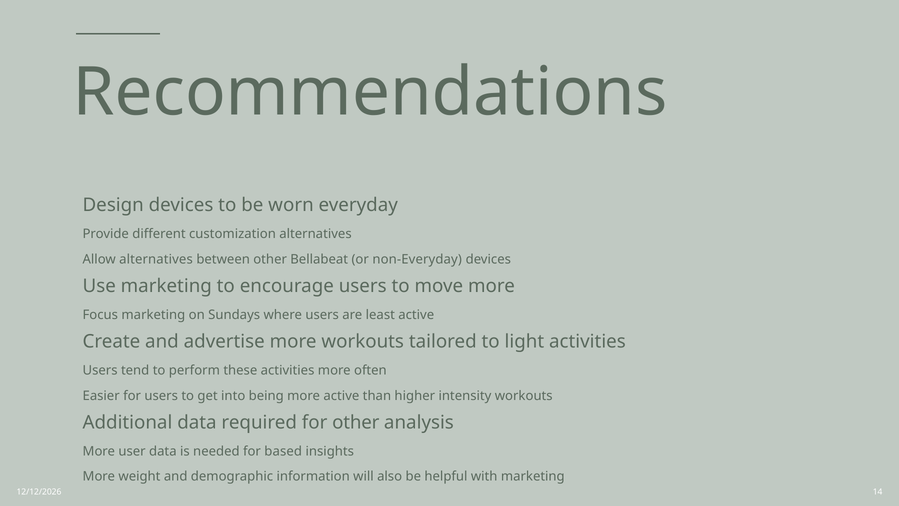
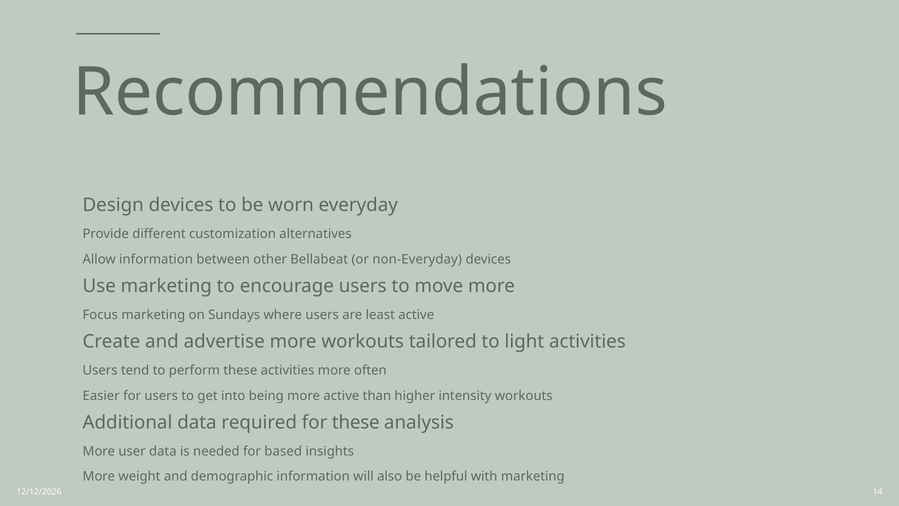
Allow alternatives: alternatives -> information (156, 259)
for other: other -> these (356, 422)
